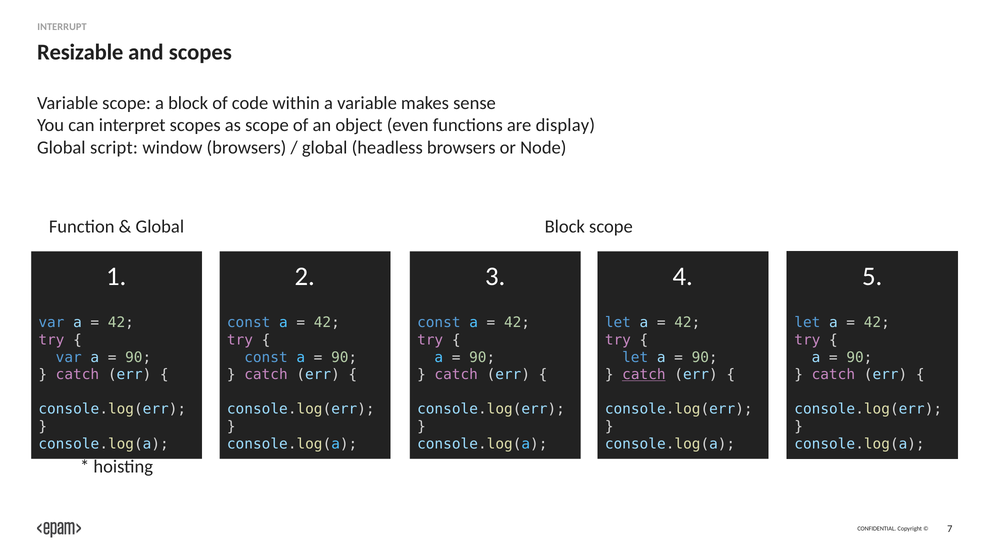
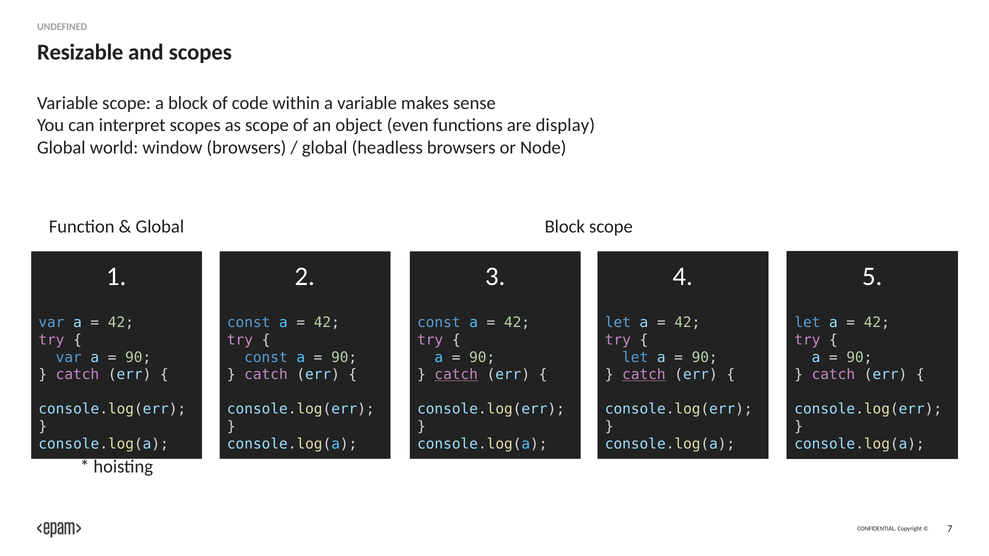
INTERRUPT: INTERRUPT -> UNDEFINED (62, 27)
script: script -> world (114, 148)
catch underline: none -> present (456, 375)
